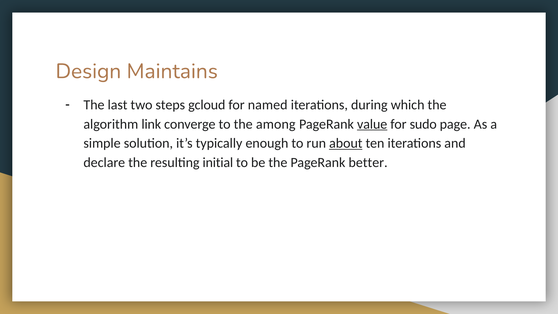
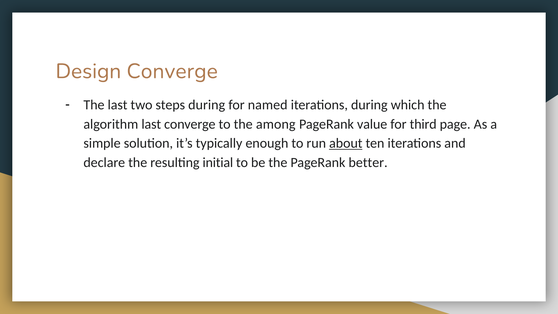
Design Maintains: Maintains -> Converge (172, 71)
steps gcloud: gcloud -> during (207, 105)
algorithm link: link -> last (151, 124)
value underline: present -> none (372, 124)
sudo: sudo -> third (423, 124)
